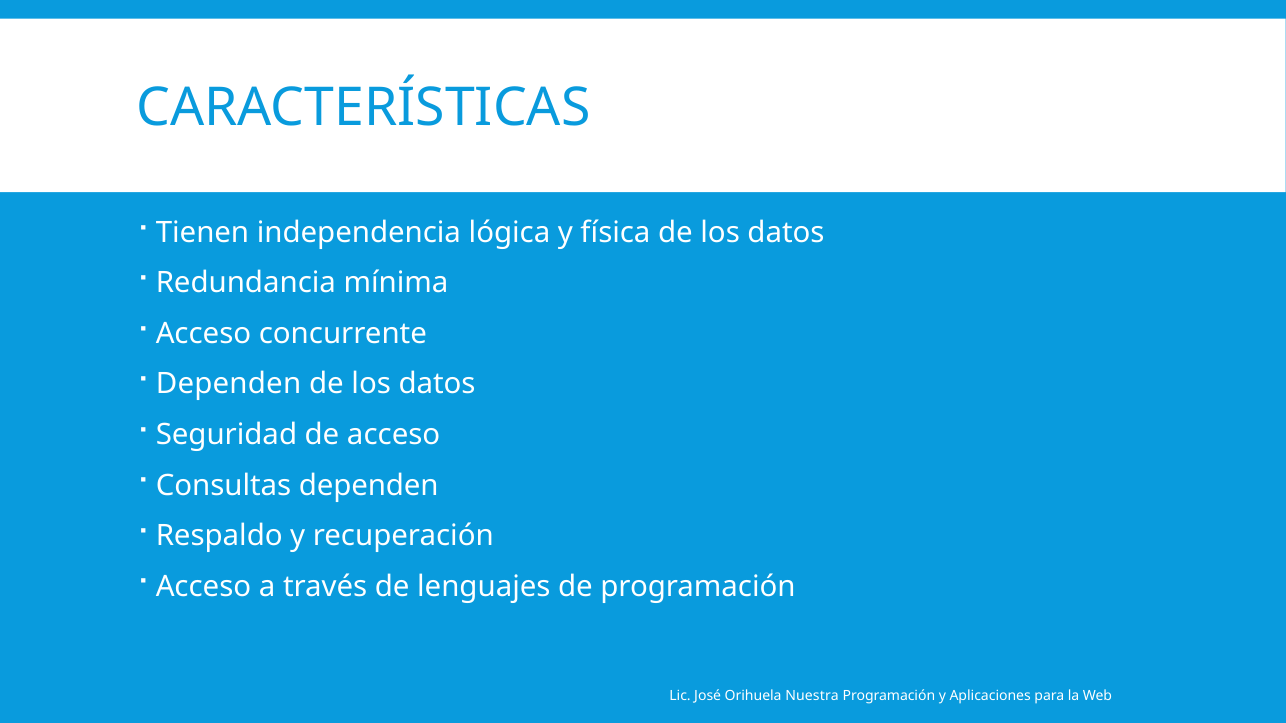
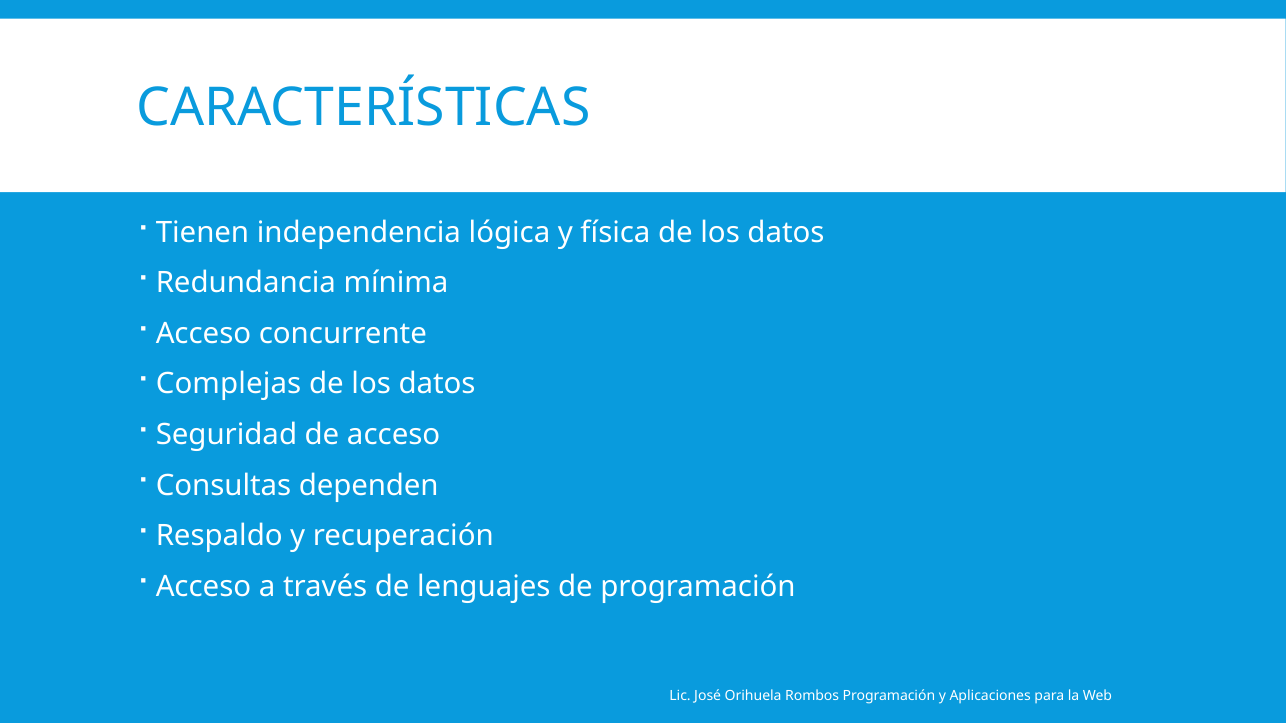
Dependen: Dependen -> Complejas (229, 384)
Nuestra: Nuestra -> Rombos (812, 697)
